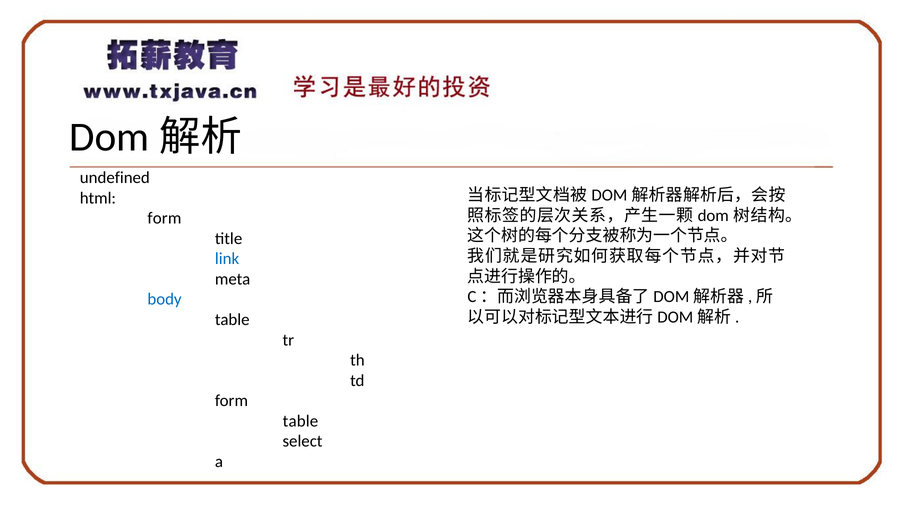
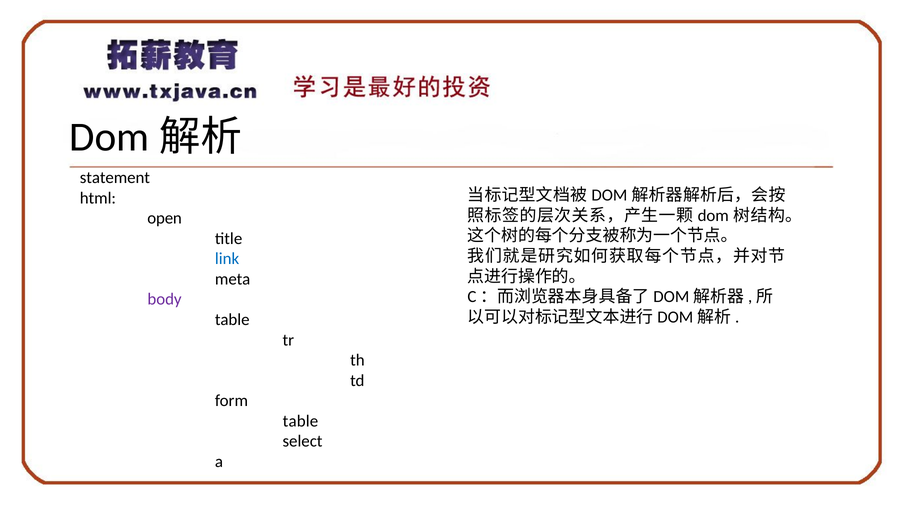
undefined: undefined -> statement (115, 178)
form: form -> open (165, 218)
body colour: blue -> purple (165, 299)
